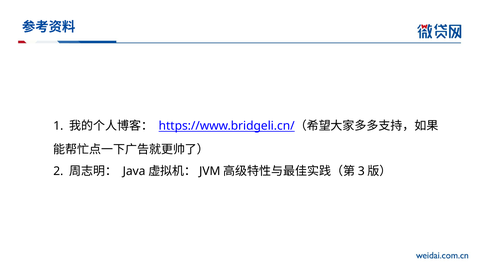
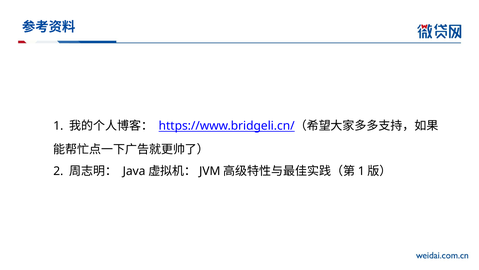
3: 3 -> 1 (361, 171)
